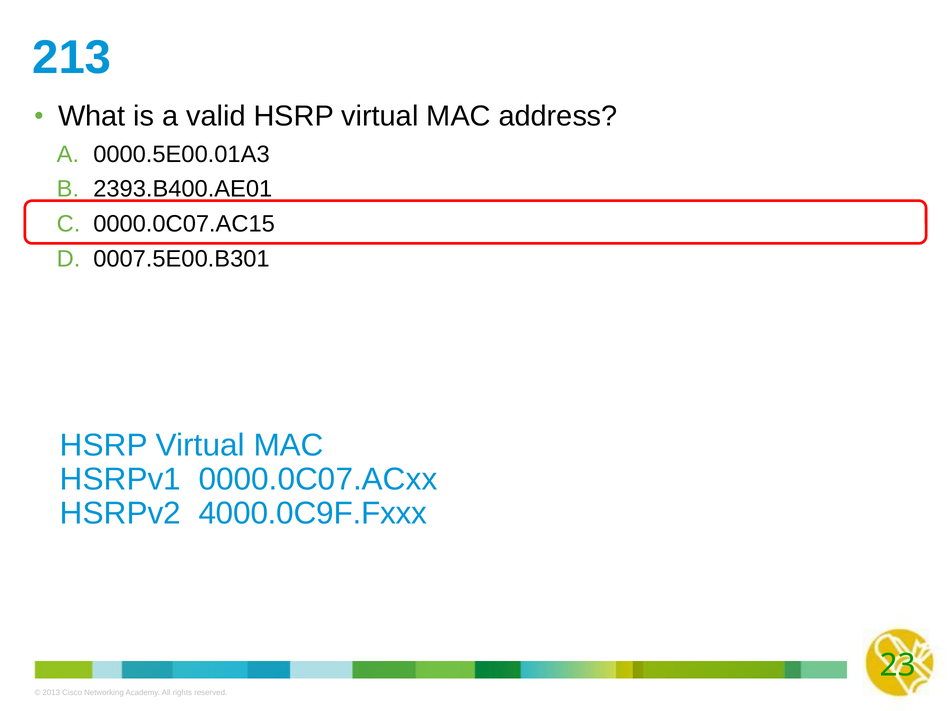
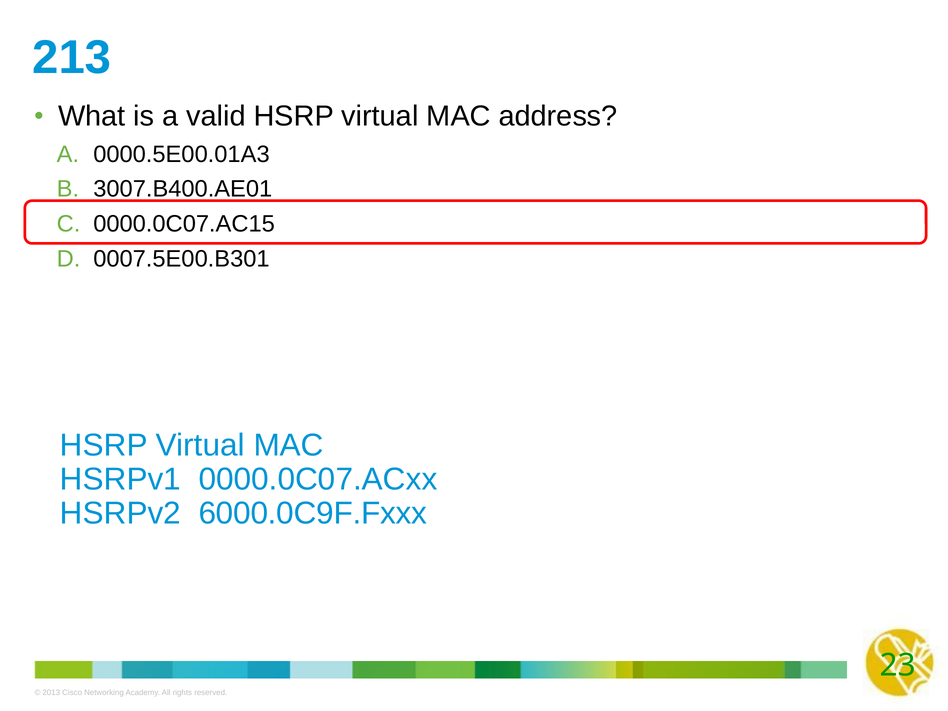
2393.B400.AE01: 2393.B400.AE01 -> 3007.B400.AE01 (183, 189)
4000.0C9F.Fxxx: 4000.0C9F.Fxxx -> 6000.0C9F.Fxxx (313, 513)
